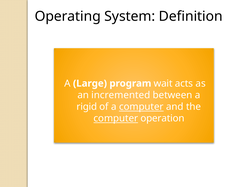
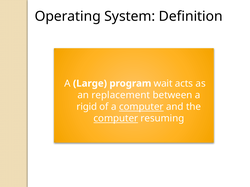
incremented: incremented -> replacement (121, 95)
operation: operation -> resuming (162, 119)
